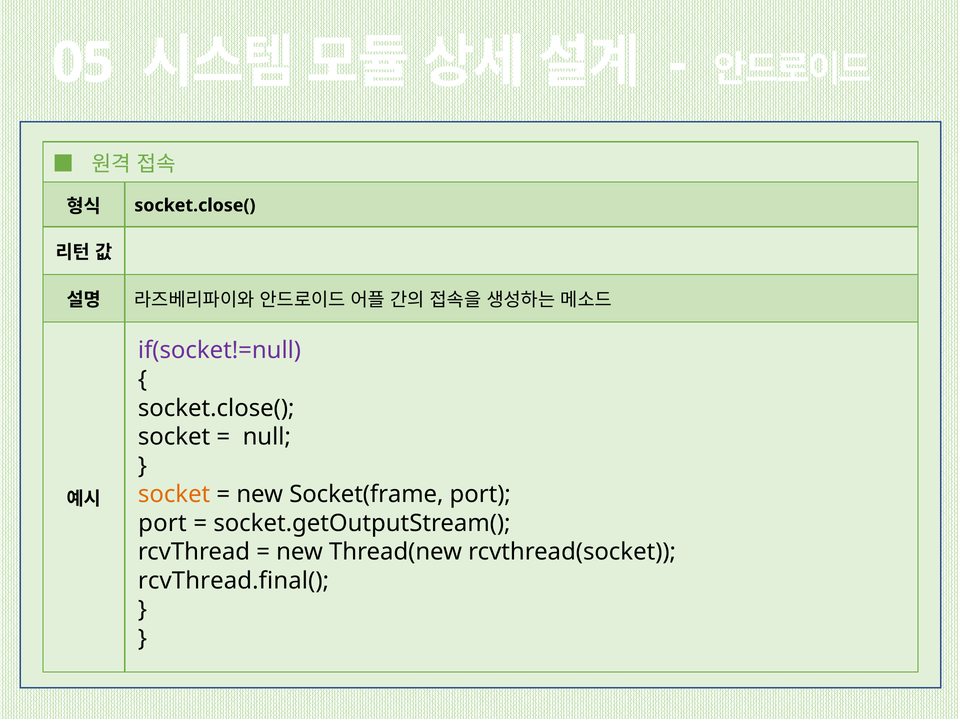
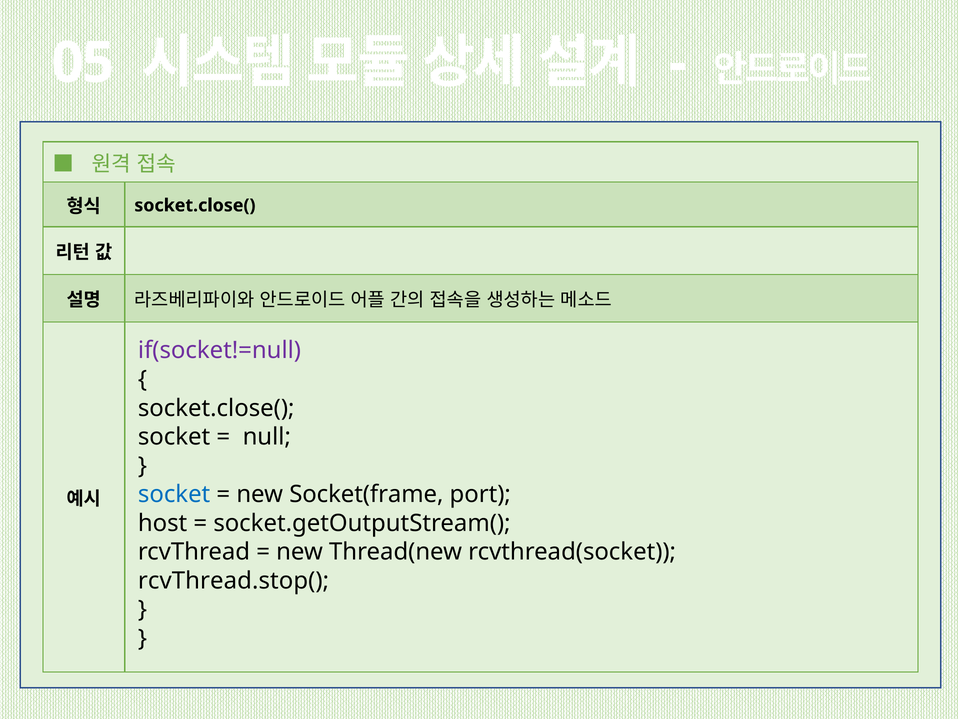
socket colour: orange -> blue (174, 494)
port: port -> host (163, 523)
rcvThread.final(: rcvThread.final( -> rcvThread.stop( (234, 580)
